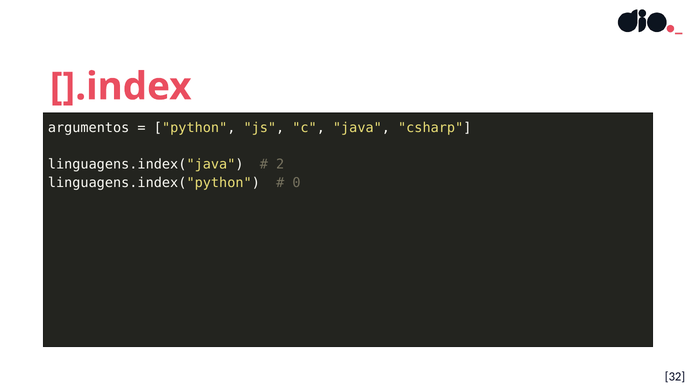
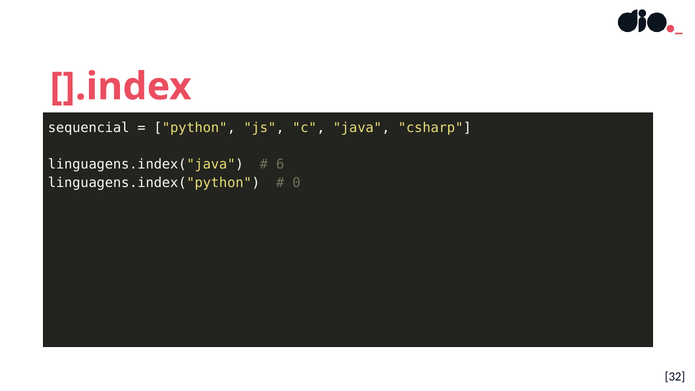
argumentos: argumentos -> sequencial (89, 128)
2: 2 -> 6 (280, 164)
